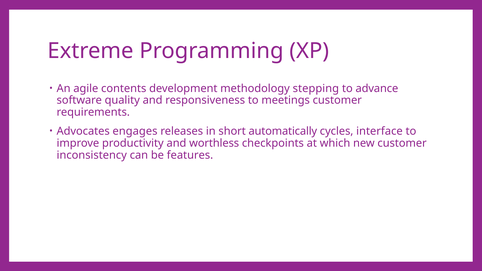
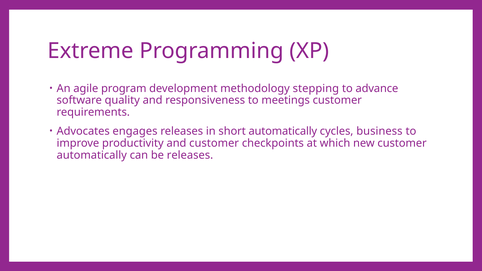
contents: contents -> program (124, 88)
interface: interface -> business (379, 131)
and worthless: worthless -> customer (214, 143)
inconsistency: inconsistency -> automatically (92, 155)
be features: features -> releases (190, 155)
